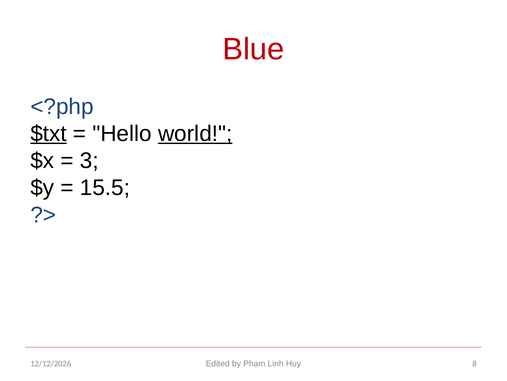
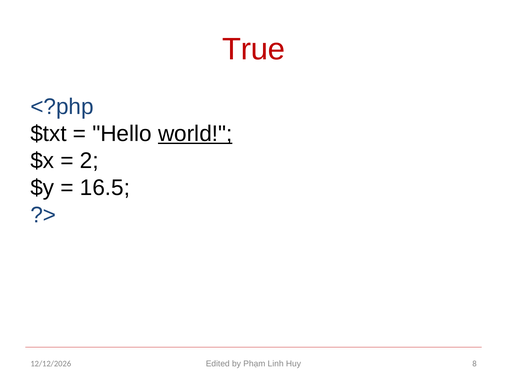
Blue: Blue -> True (254, 49)
$txt underline: present -> none (49, 133)
3: 3 -> 2 (89, 160)
15.5: 15.5 -> 16.5 (105, 187)
